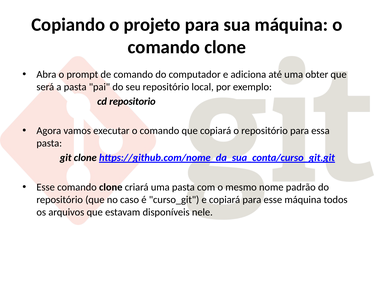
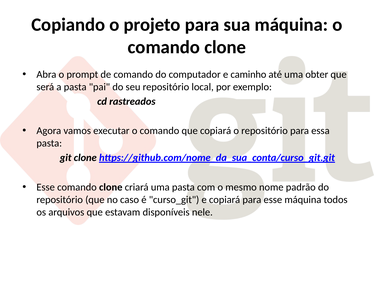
adiciona: adiciona -> caminho (248, 74)
repositorio: repositorio -> rastreados (132, 101)
